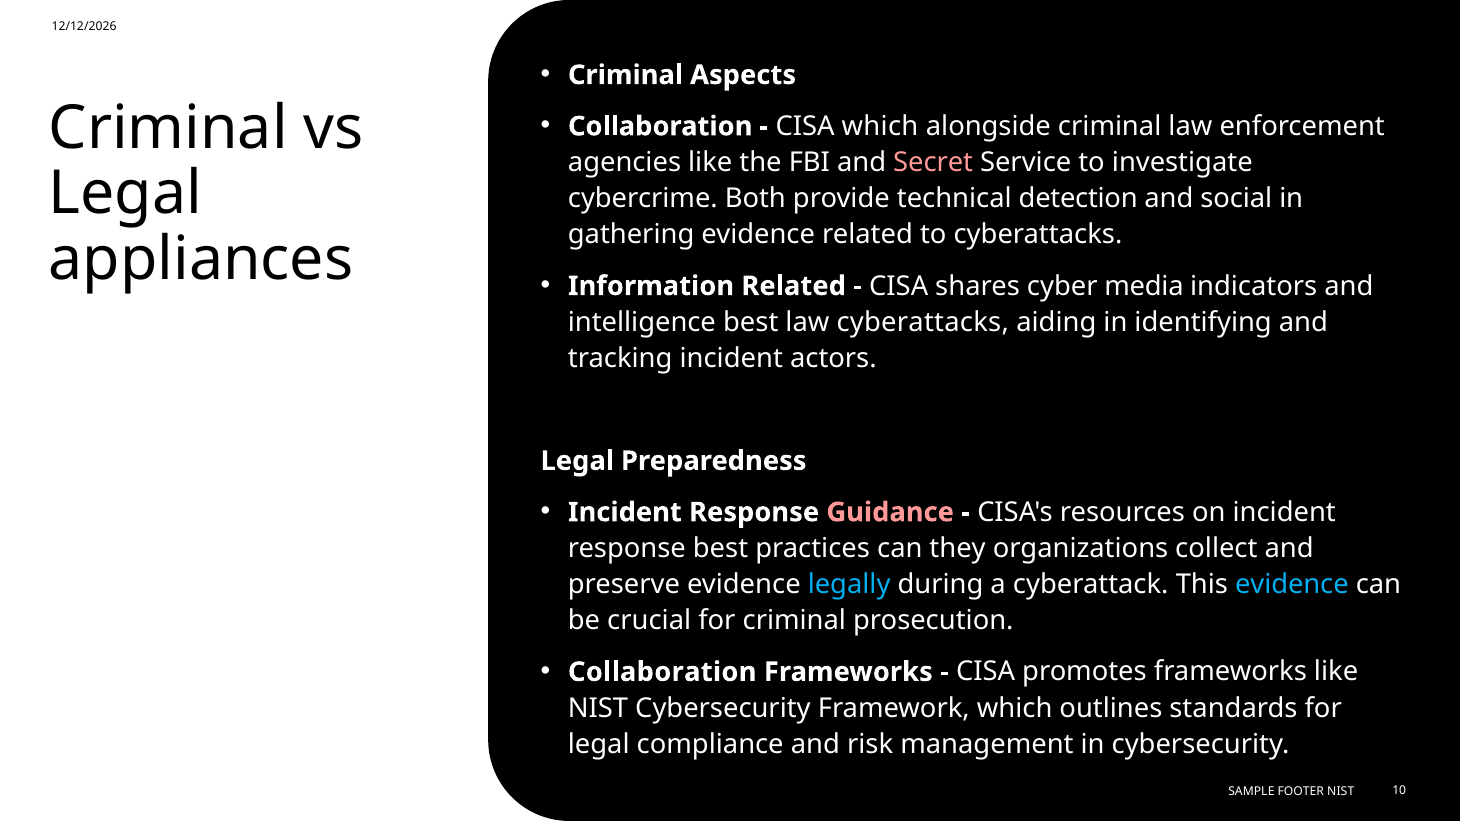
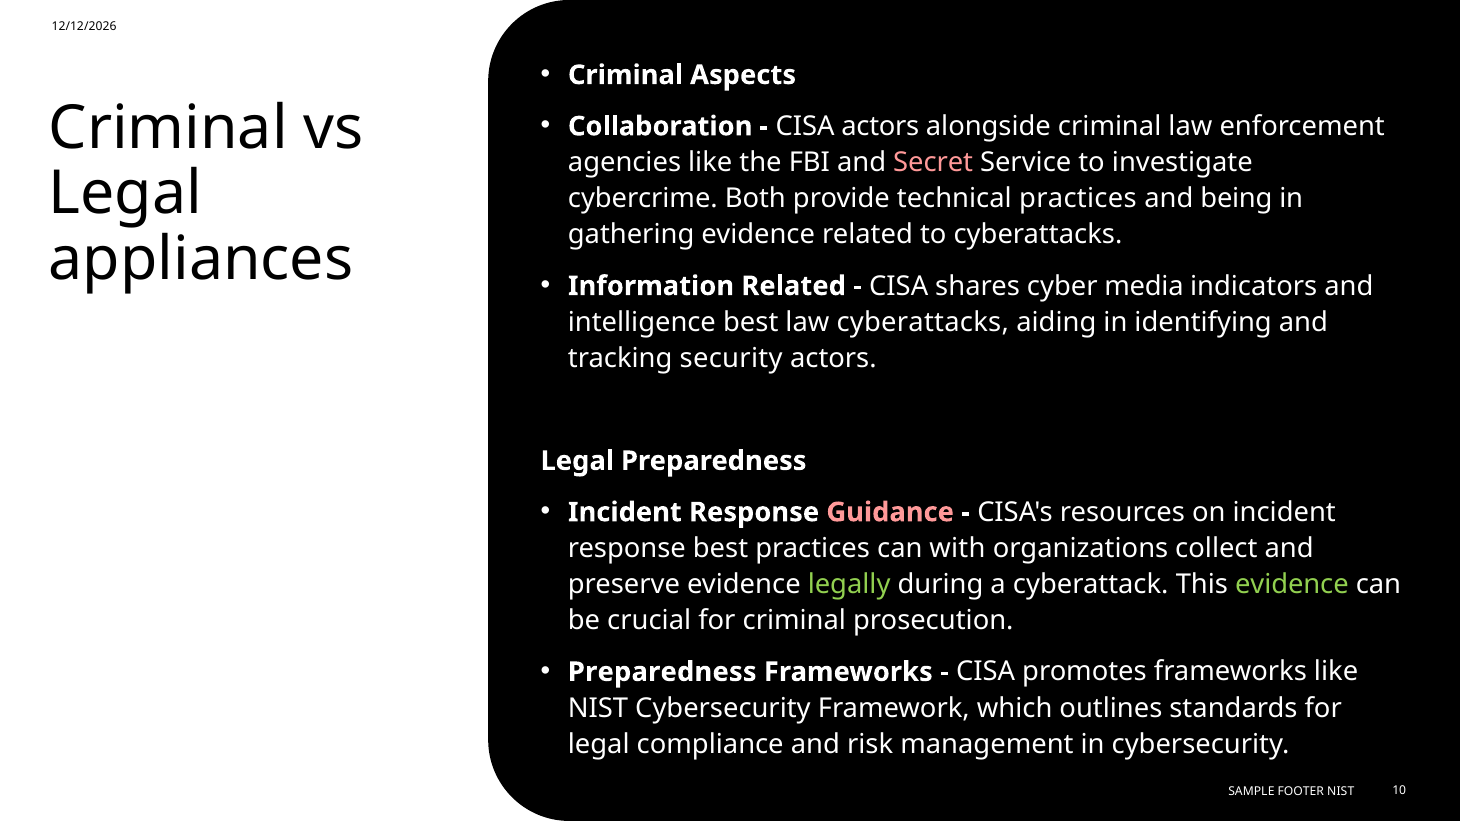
CISA which: which -> actors (880, 126)
technical detection: detection -> practices (1078, 199)
social: social -> being (1236, 199)
tracking incident: incident -> security (731, 358)
they: they -> with (957, 549)
legally colour: light blue -> light green (849, 585)
evidence colour: light blue -> light green (1292, 585)
Collaboration: Collaboration -> Preparedness (662, 672)
